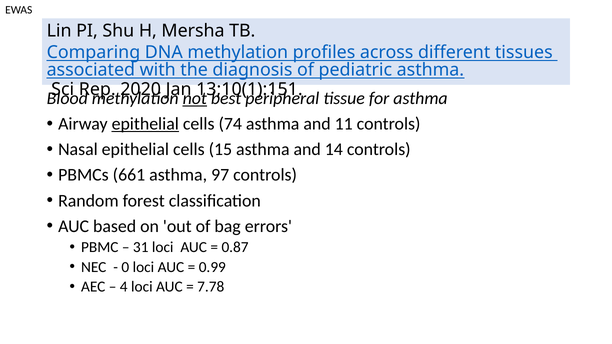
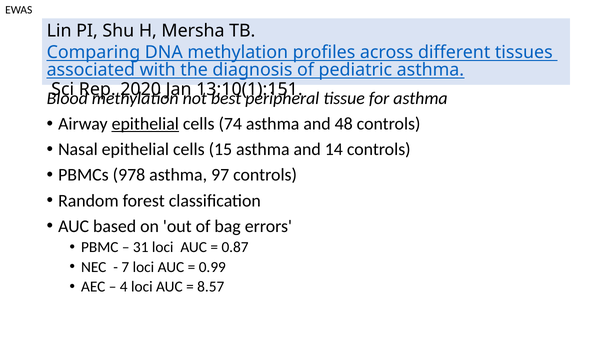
not underline: present -> none (195, 98)
11: 11 -> 48 (344, 124)
661: 661 -> 978 (129, 175)
0: 0 -> 7 (125, 267)
7.78: 7.78 -> 8.57 (211, 287)
